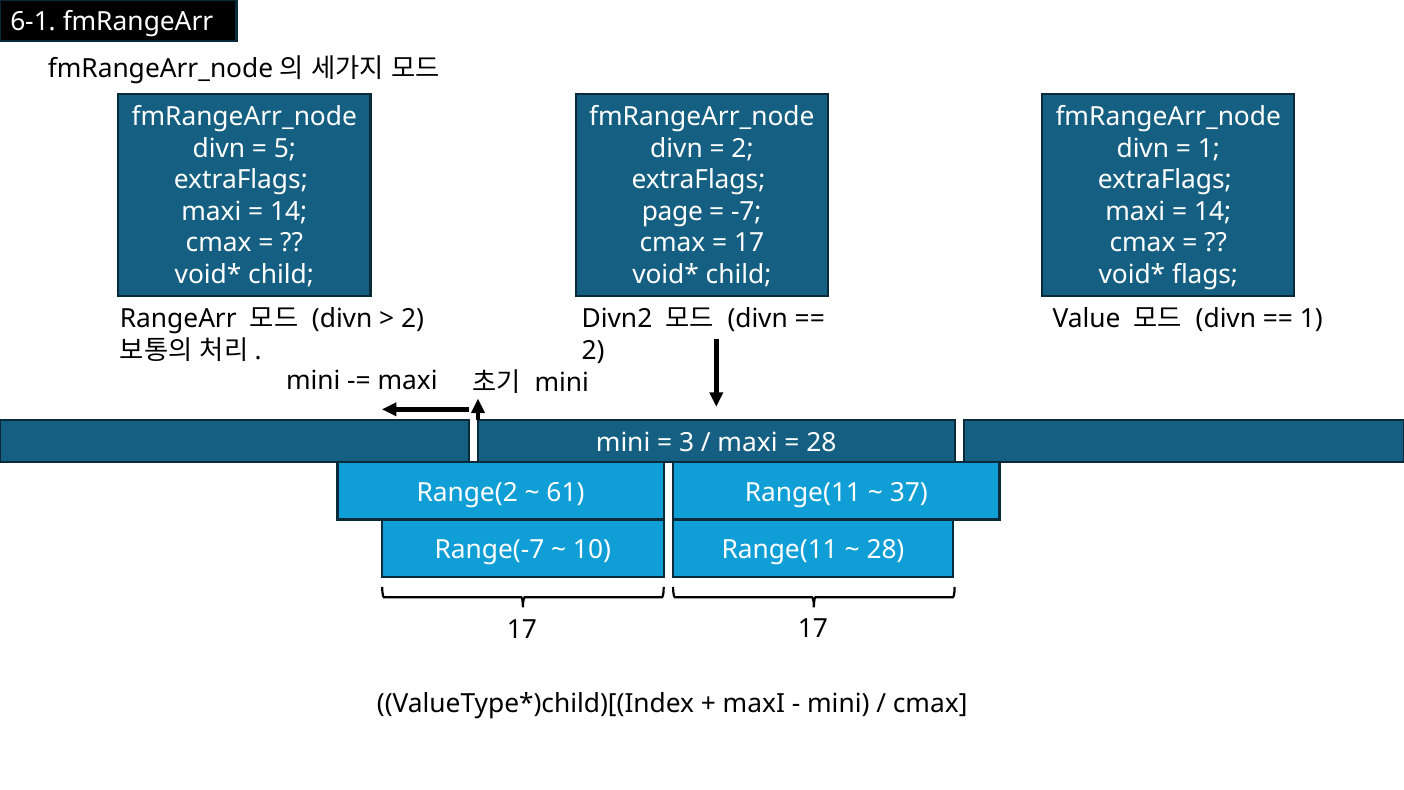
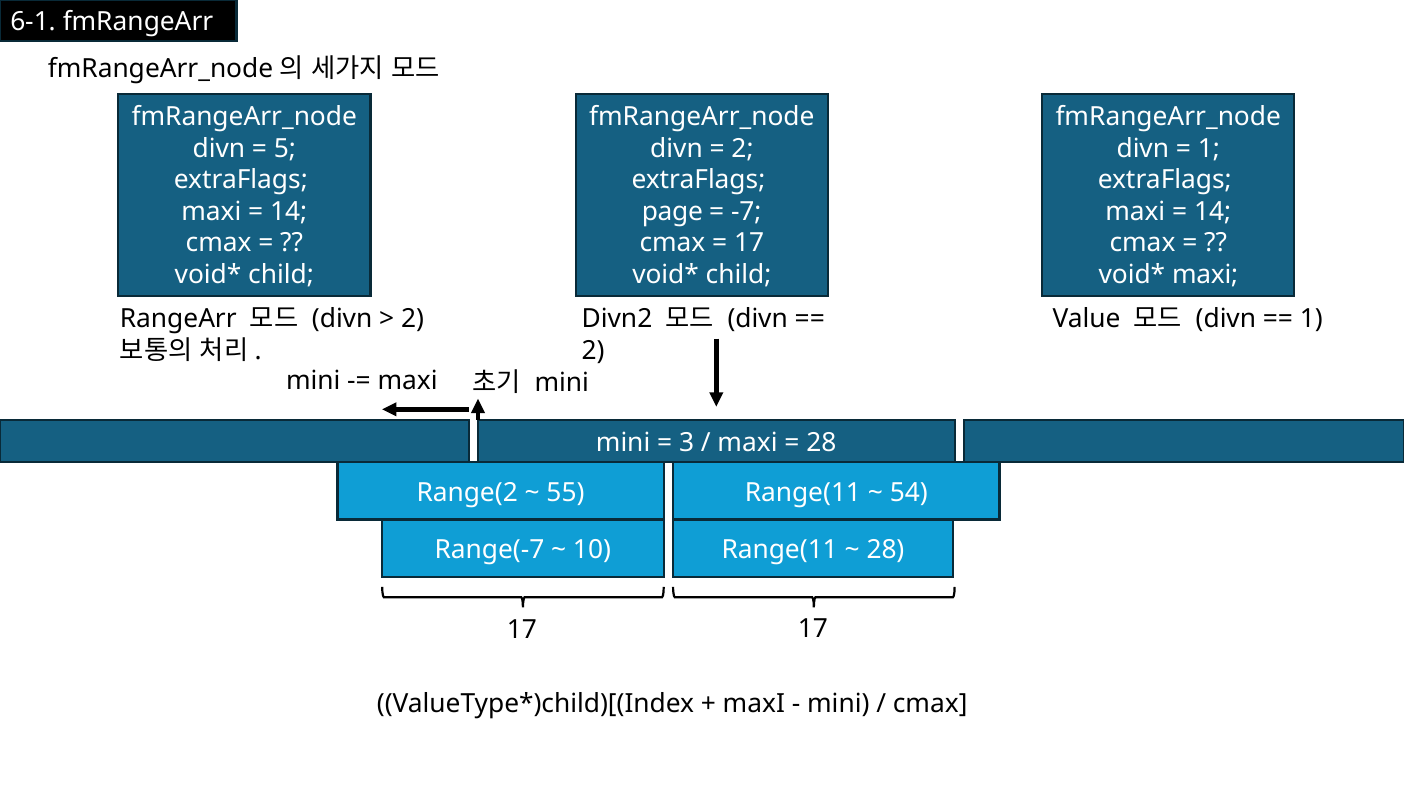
flags: flags -> maxi (1205, 275)
61: 61 -> 55 (565, 493)
37: 37 -> 54 (909, 493)
